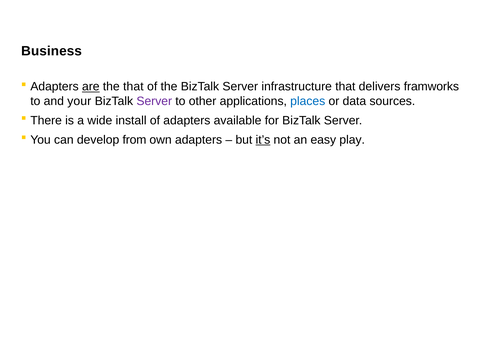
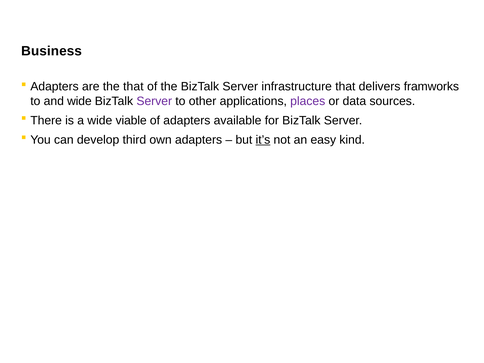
are underline: present -> none (91, 87)
and your: your -> wide (79, 101)
places colour: blue -> purple (308, 101)
install: install -> viable (131, 121)
from: from -> third (134, 140)
play: play -> kind (352, 140)
